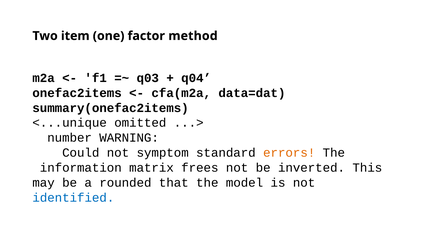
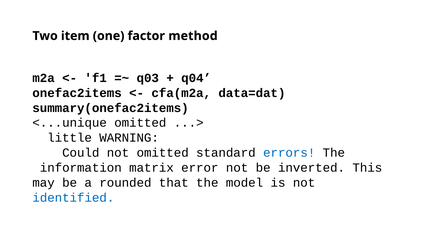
number: number -> little (70, 138)
not symptom: symptom -> omitted (163, 153)
errors colour: orange -> blue (289, 153)
frees: frees -> error (200, 167)
